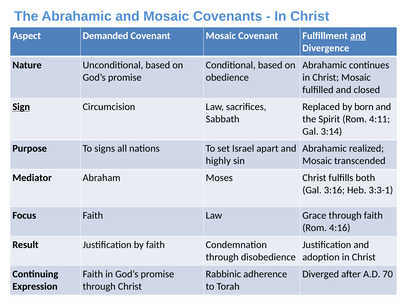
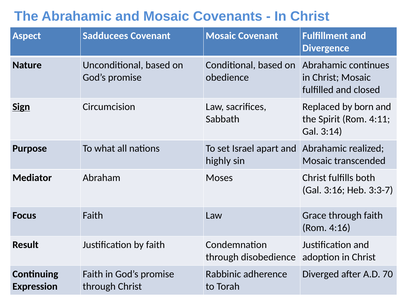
Demanded: Demanded -> Sadducees (105, 36)
and underline: present -> none (358, 36)
signs: signs -> what (105, 149)
3:3-1: 3:3-1 -> 3:3-7 (381, 190)
